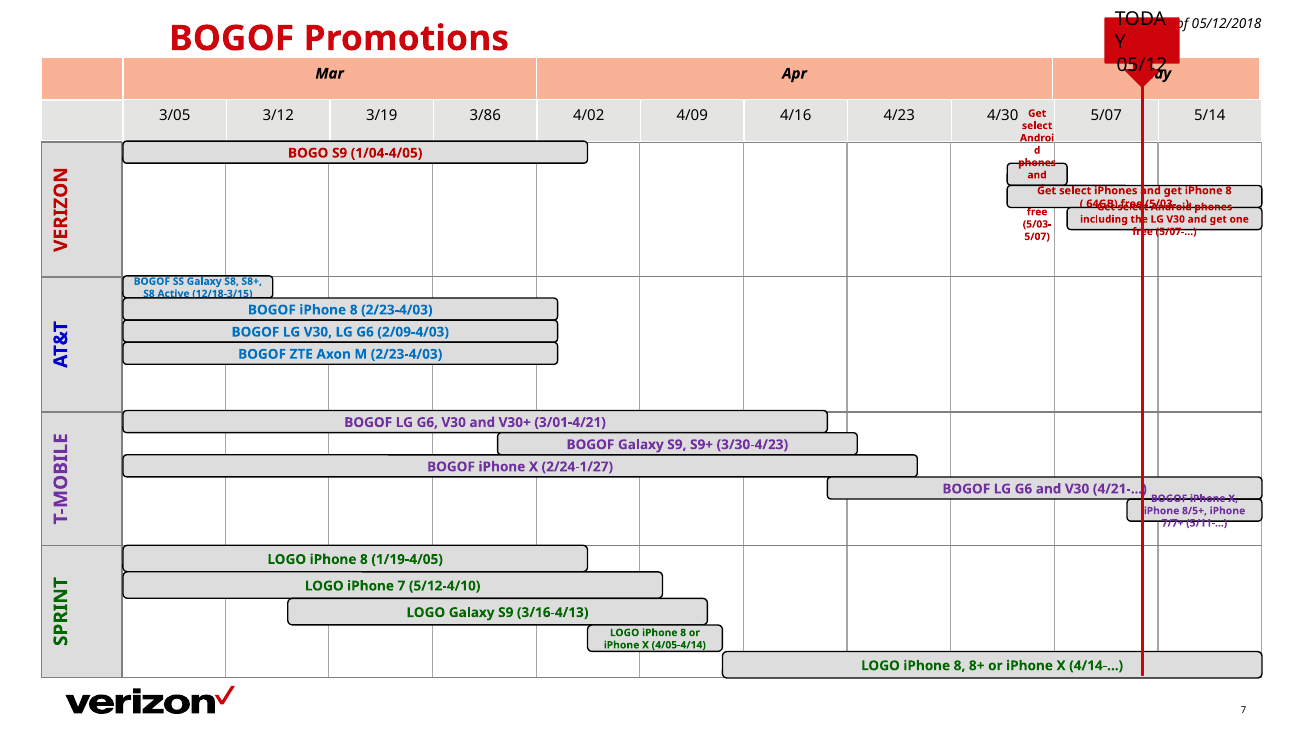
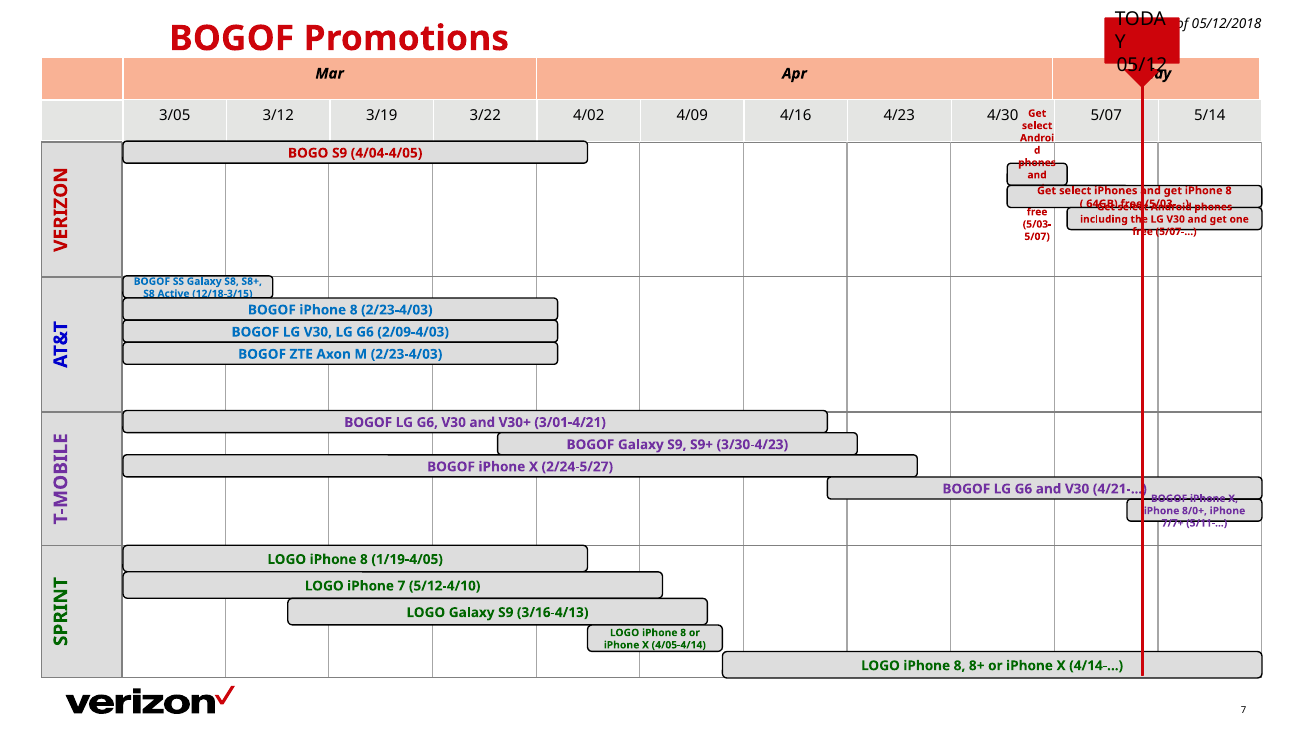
3/86: 3/86 -> 3/22 (485, 115)
1/04-4/05: 1/04-4/05 -> 4/04-4/05 (387, 153)
2/24-1/27: 2/24-1/27 -> 2/24-5/27 (577, 467)
8/5+: 8/5+ -> 8/0+ (1194, 511)
